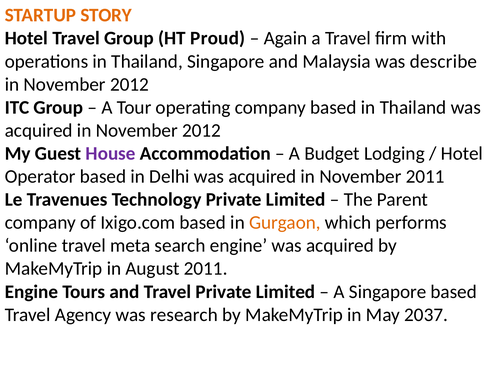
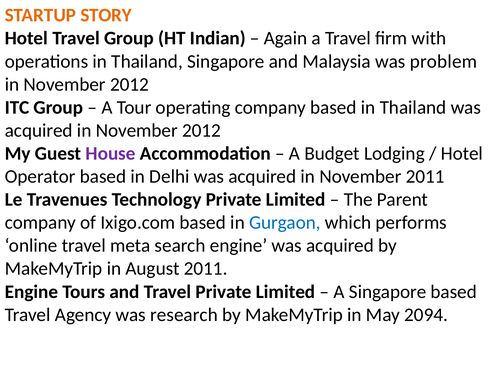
Proud: Proud -> Indian (218, 38)
describe: describe -> problem (444, 61)
Gurgaon colour: orange -> blue (285, 223)
2037: 2037 -> 2094 (426, 315)
